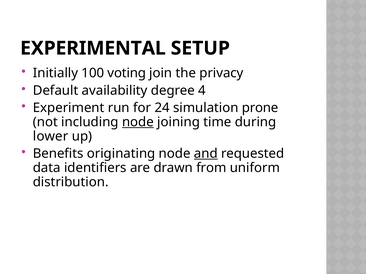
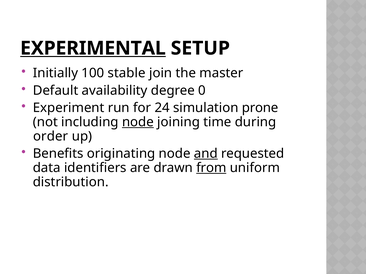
EXPERIMENTAL underline: none -> present (93, 48)
voting: voting -> stable (127, 73)
privacy: privacy -> master (221, 73)
4: 4 -> 0 (202, 91)
lower: lower -> order (51, 136)
from underline: none -> present (211, 168)
